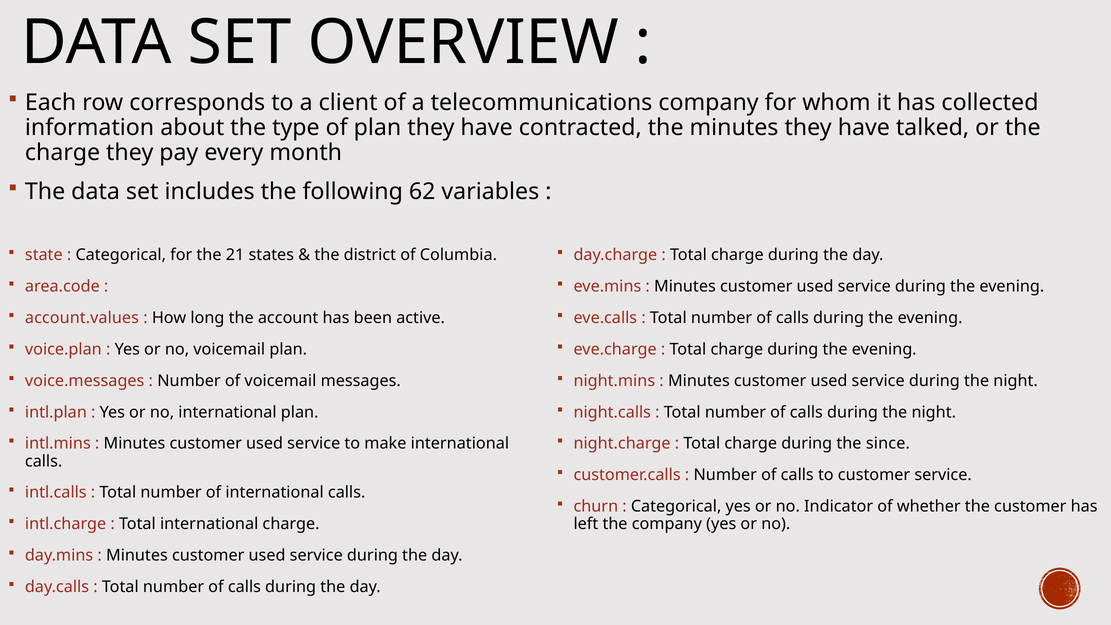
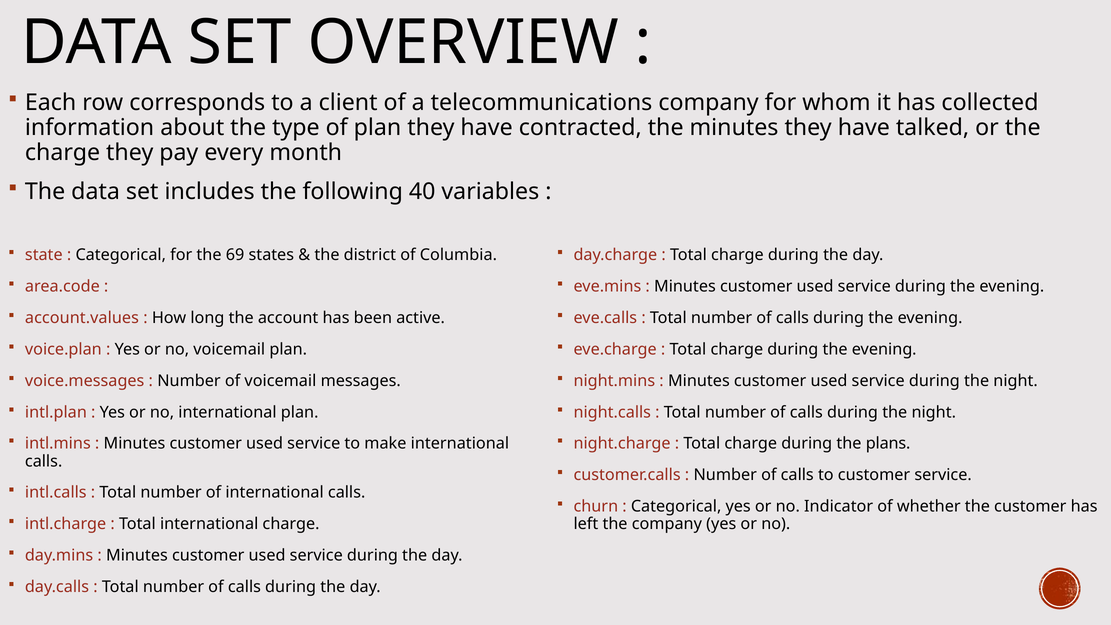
62: 62 -> 40 (422, 191)
21: 21 -> 69 (235, 255)
since: since -> plans (888, 444)
